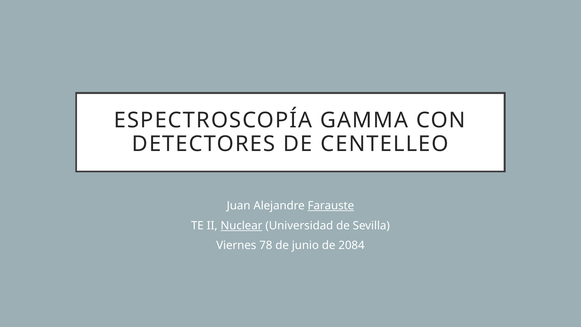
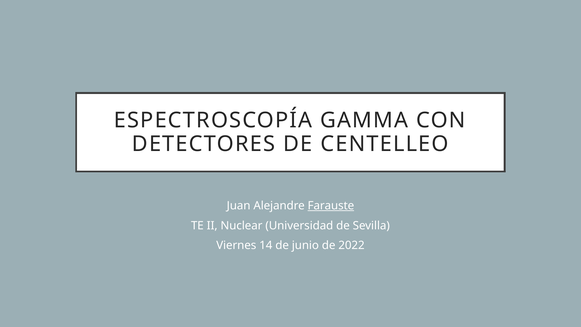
Nuclear underline: present -> none (241, 225)
78: 78 -> 14 (266, 245)
2084: 2084 -> 2022 (351, 245)
